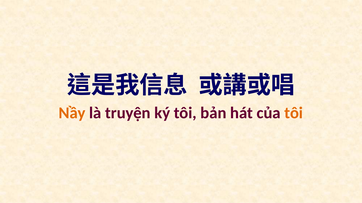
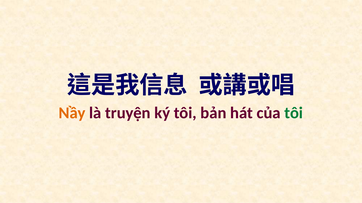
tôi colour: orange -> green (294, 113)
